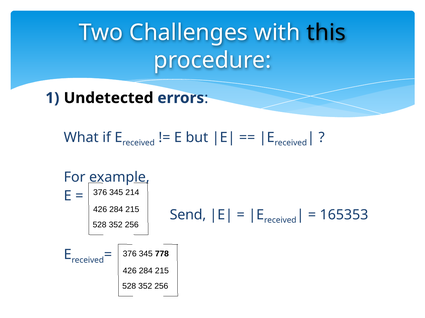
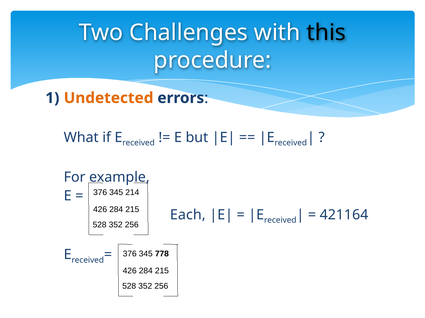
Undetected colour: black -> orange (109, 98)
Send: Send -> Each (188, 215)
165353: 165353 -> 421164 (344, 215)
